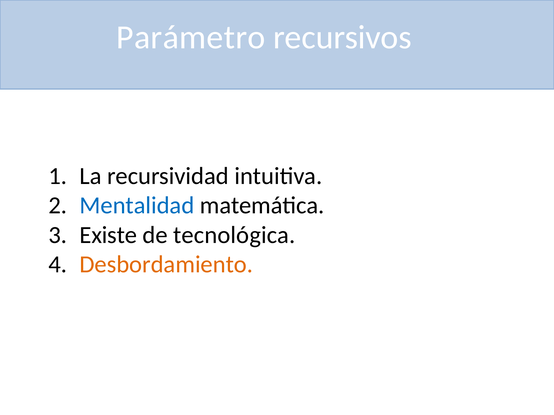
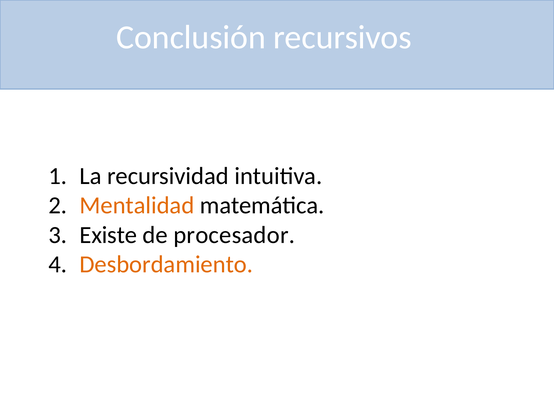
Parámetro: Parámetro -> Conclusión (191, 37)
Mentalidad colour: blue -> orange (137, 206)
tecnológica: tecnológica -> procesador (234, 235)
